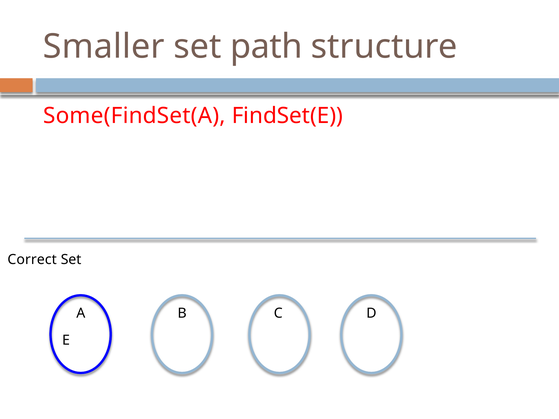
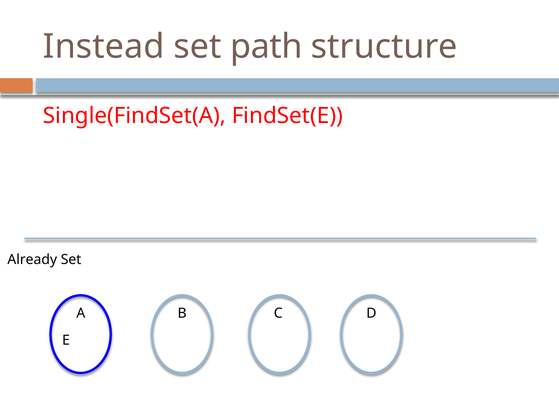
Smaller: Smaller -> Instead (104, 47)
Some(FindSet(A: Some(FindSet(A -> Single(FindSet(A (134, 116)
Correct: Correct -> Already (32, 260)
